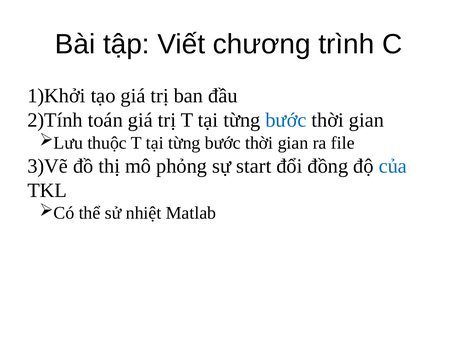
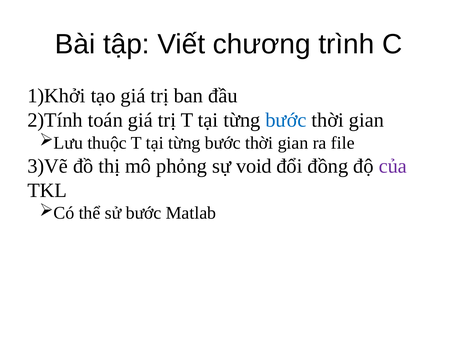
start: start -> void (254, 166)
của colour: blue -> purple (393, 166)
sử nhiệt: nhiệt -> bước (144, 213)
